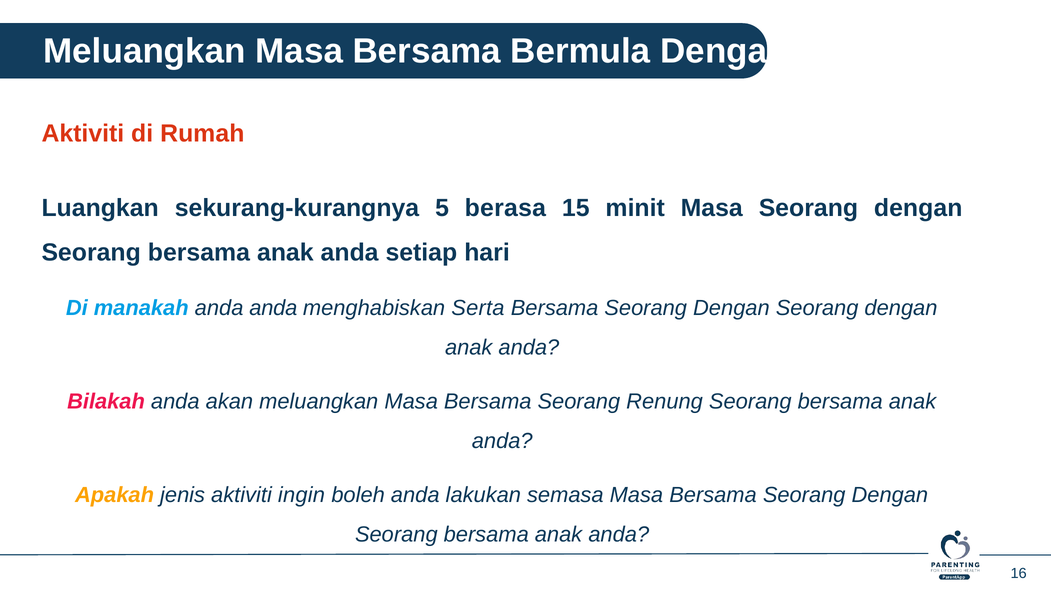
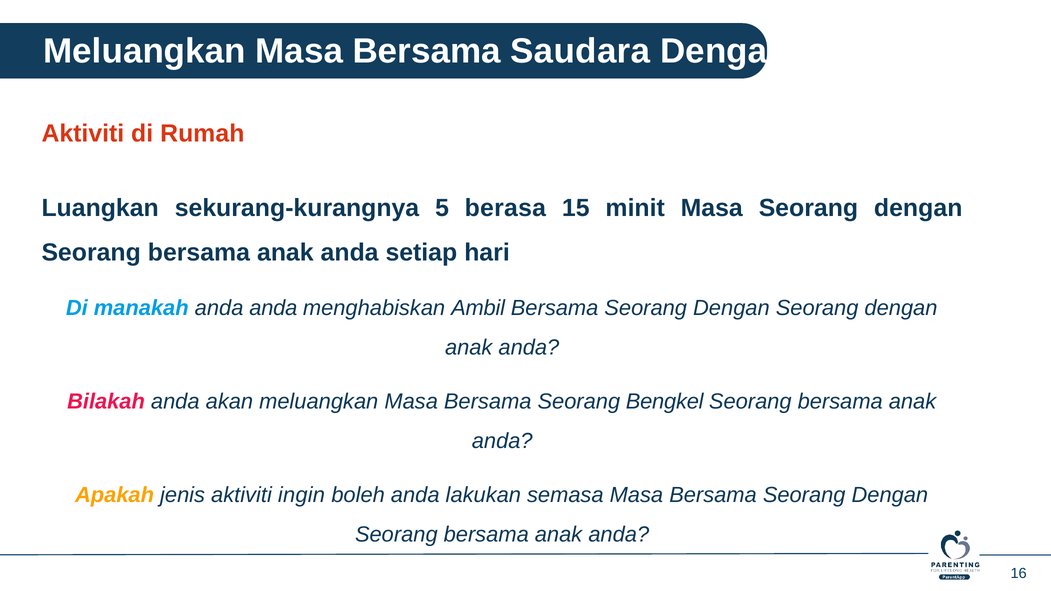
Bermula: Bermula -> Saudara (580, 51)
Serta: Serta -> Ambil (478, 308)
Renung: Renung -> Bengkel (665, 402)
